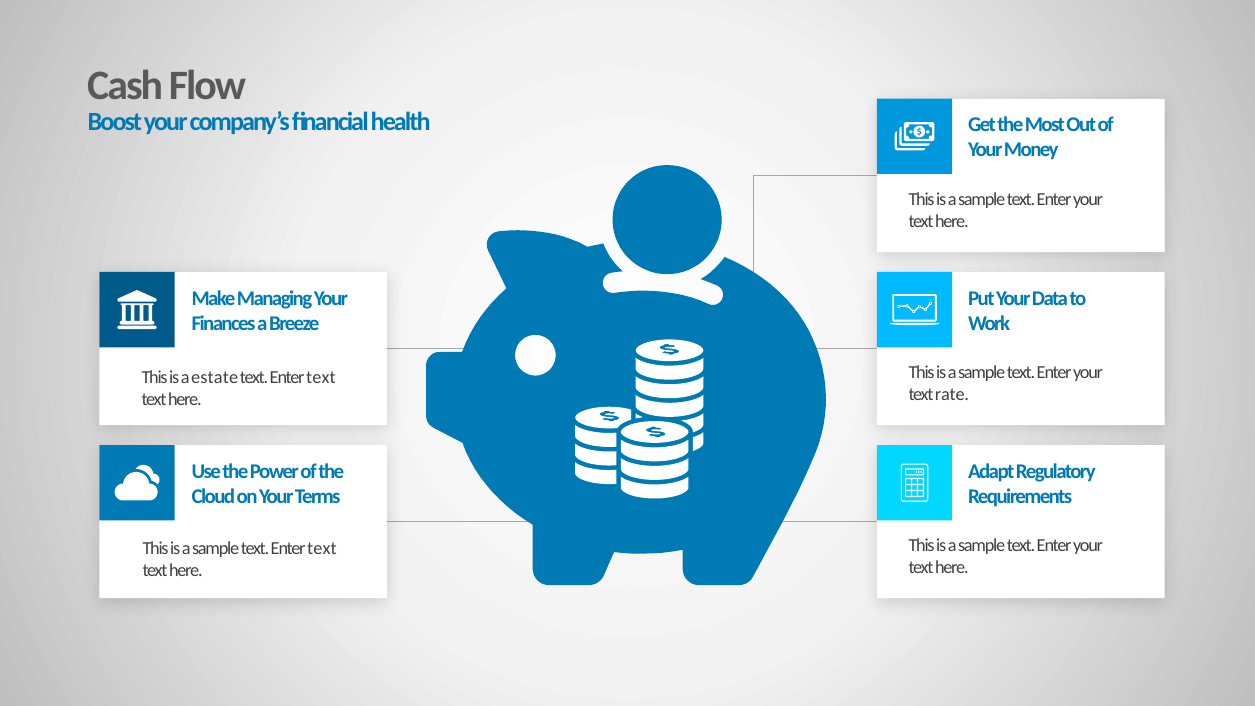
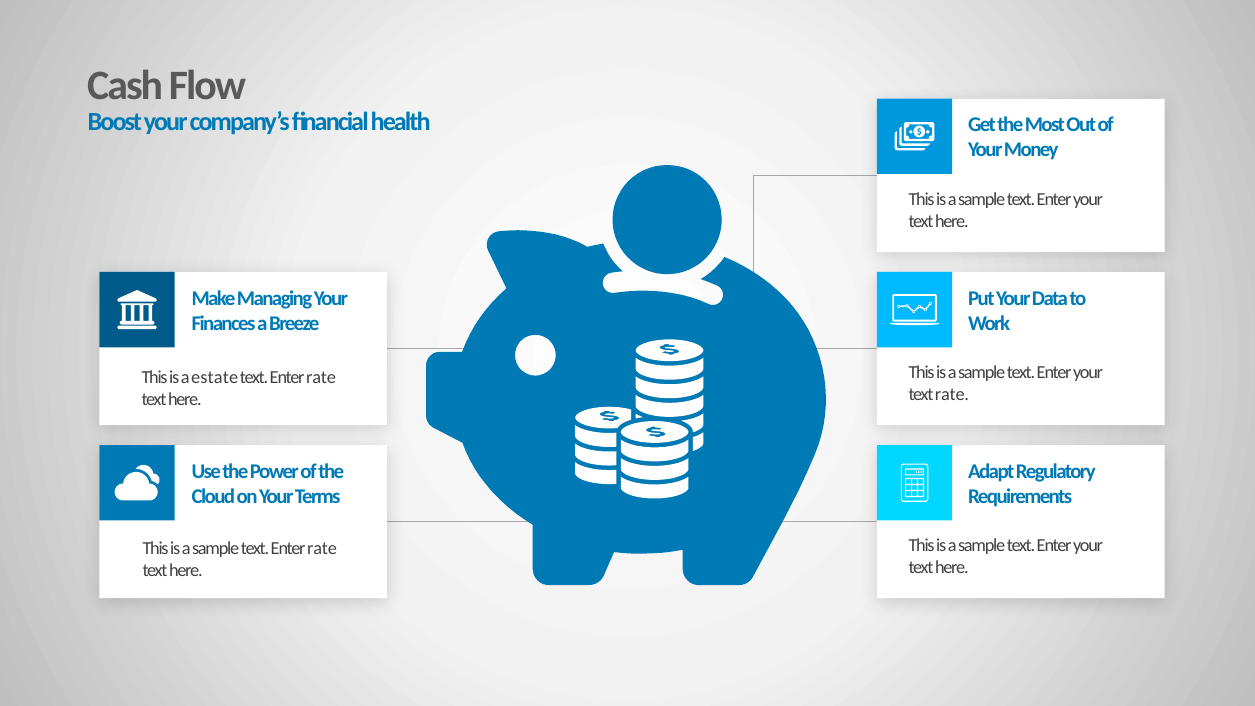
text: text -> rate (321, 377)
sample text Enter text: text -> rate (322, 548)
